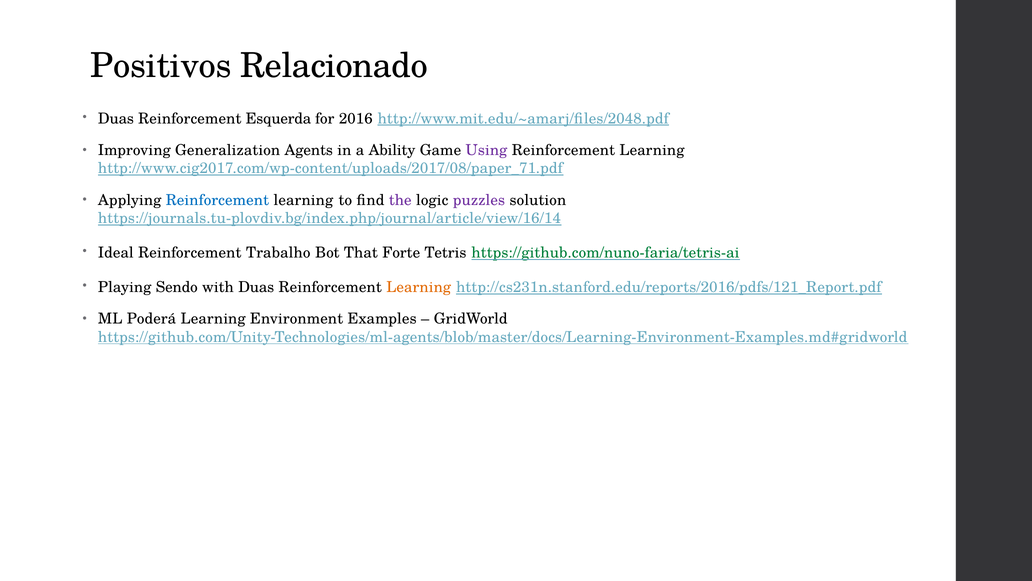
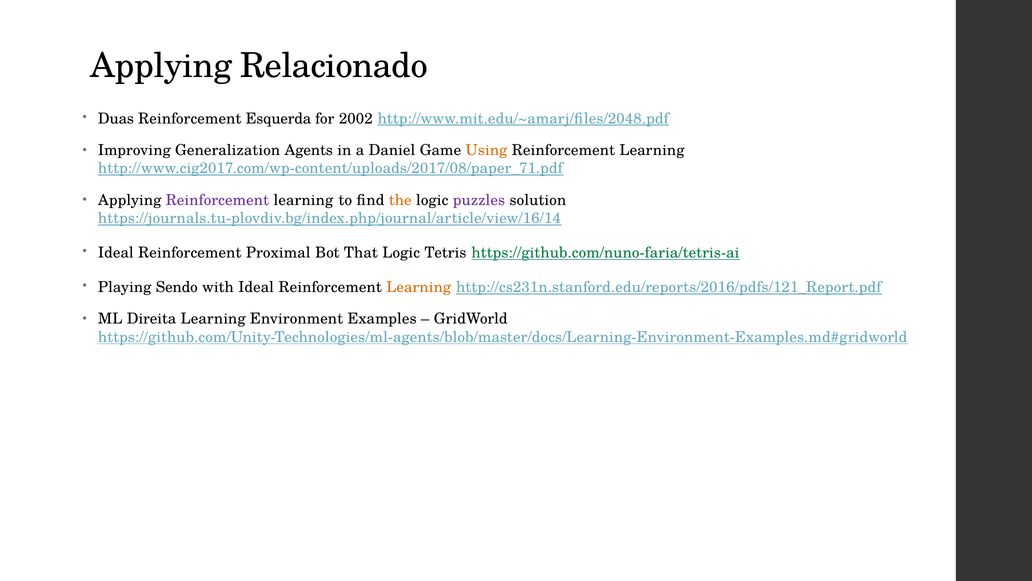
Positivos: Positivos -> Applying (161, 66)
2016: 2016 -> 2002 (356, 119)
Ability: Ability -> Daniel (392, 150)
Using colour: purple -> orange (486, 150)
Reinforcement colour: blue -> purple (217, 200)
the colour: purple -> orange (400, 200)
Trabalho: Trabalho -> Proximal (278, 253)
That Forte: Forte -> Logic (401, 253)
with Duas: Duas -> Ideal (256, 287)
Poderá: Poderá -> Direita (152, 319)
